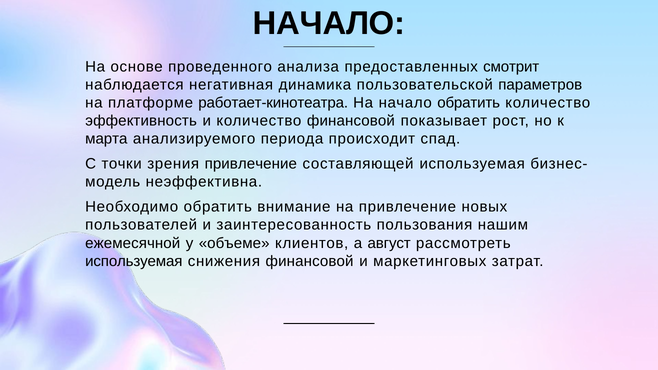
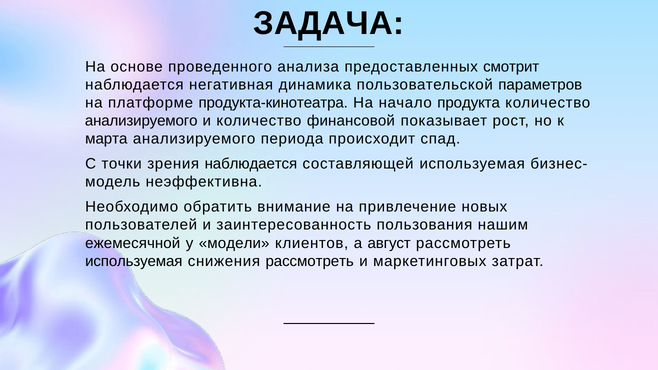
НАЧАЛО: НАЧАЛО -> ЗАДАЧА (329, 24)
работает-кинотеатра: работает-кинотеатра -> продукта-кинотеатра (273, 103)
начало обратить: обратить -> продукта (469, 103)
эффективность: эффективность -> анализируемого (141, 121)
зрения привлечение: привлечение -> наблюдается (251, 164)
объеме: объеме -> модели (234, 243)
снижения финансовой: финансовой -> рассмотреть (310, 261)
